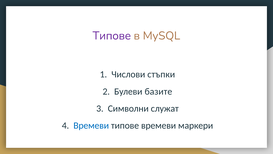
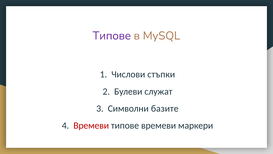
базите: базите -> служат (158, 91)
служат: служат -> базите (165, 108)
Времеви colour: blue -> red (91, 125)
